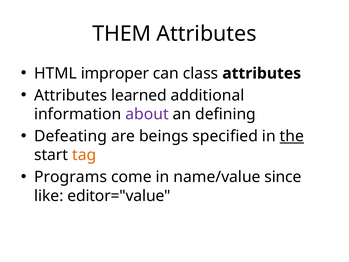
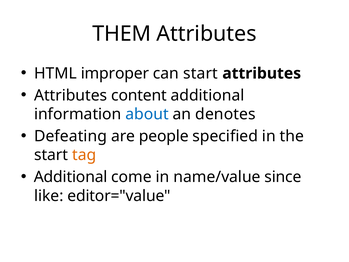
can class: class -> start (201, 73)
learned: learned -> content (139, 95)
about colour: purple -> blue (147, 114)
defining: defining -> denotes (225, 114)
beings: beings -> people (164, 136)
the underline: present -> none (292, 136)
Programs: Programs -> Additional (71, 177)
